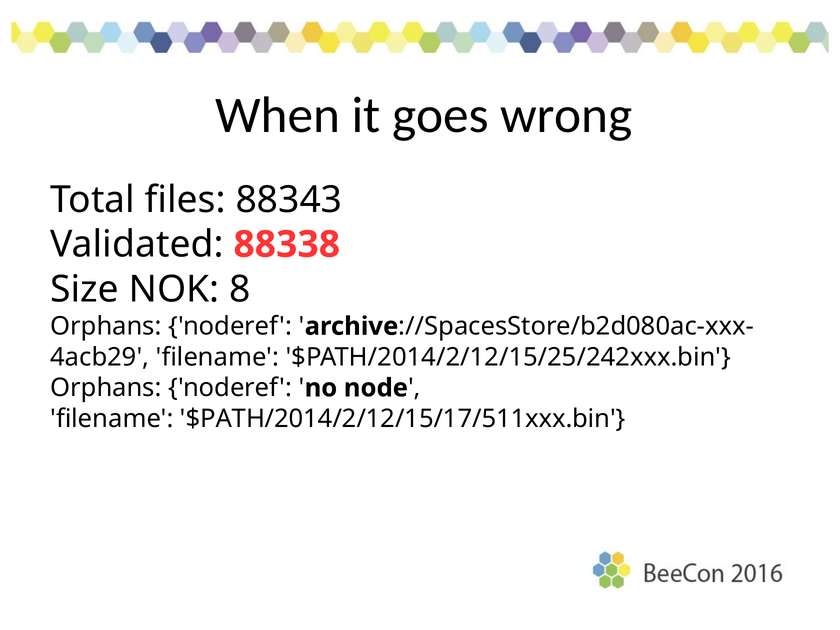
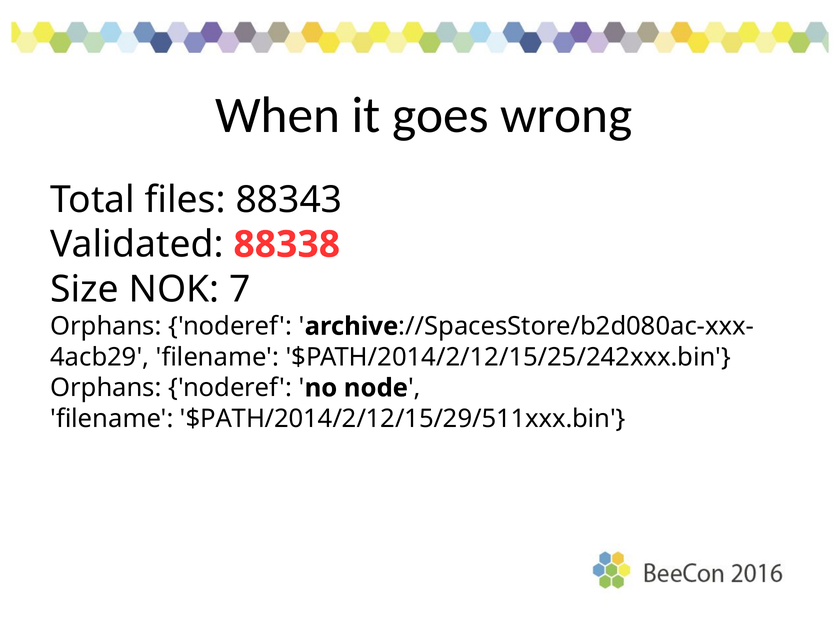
8: 8 -> 7 (240, 289)
$PATH/2014/2/12/15/17/511xxx.bin: $PATH/2014/2/12/15/17/511xxx.bin -> $PATH/2014/2/12/15/29/511xxx.bin (403, 419)
